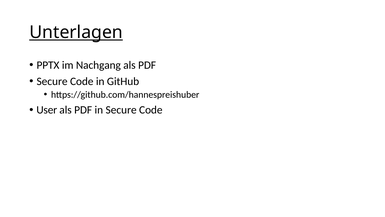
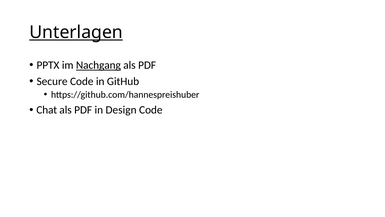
Nachgang underline: none -> present (98, 65)
User: User -> Chat (47, 110)
in Secure: Secure -> Design (121, 110)
